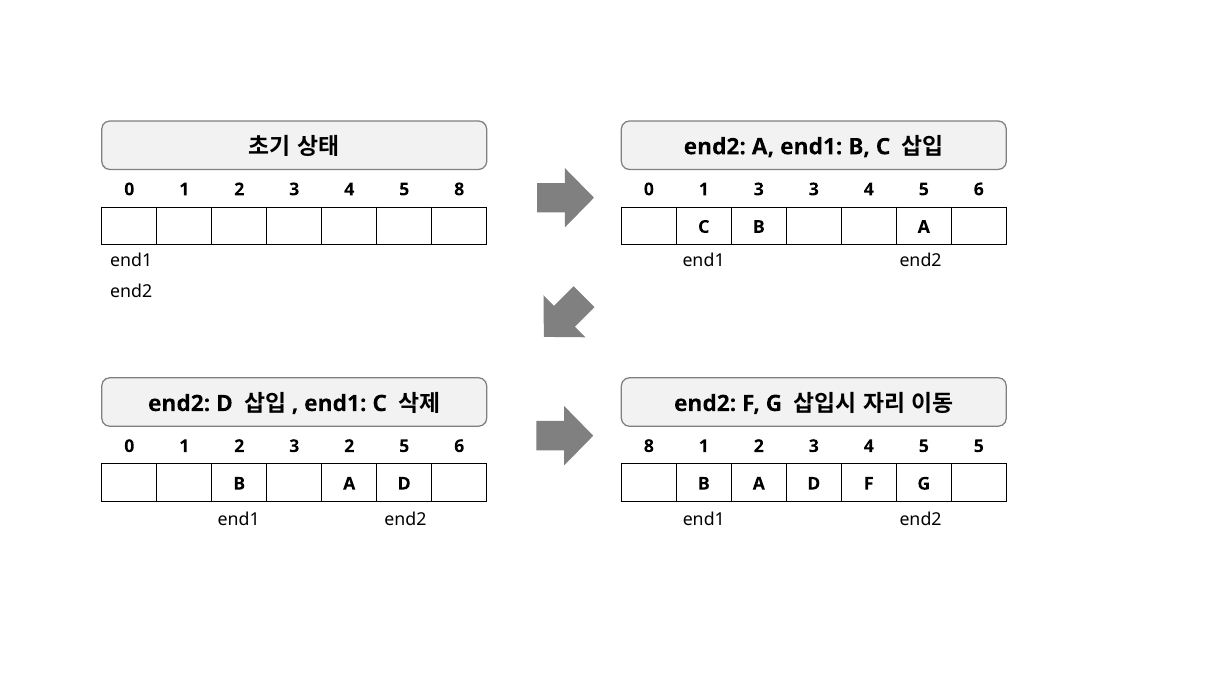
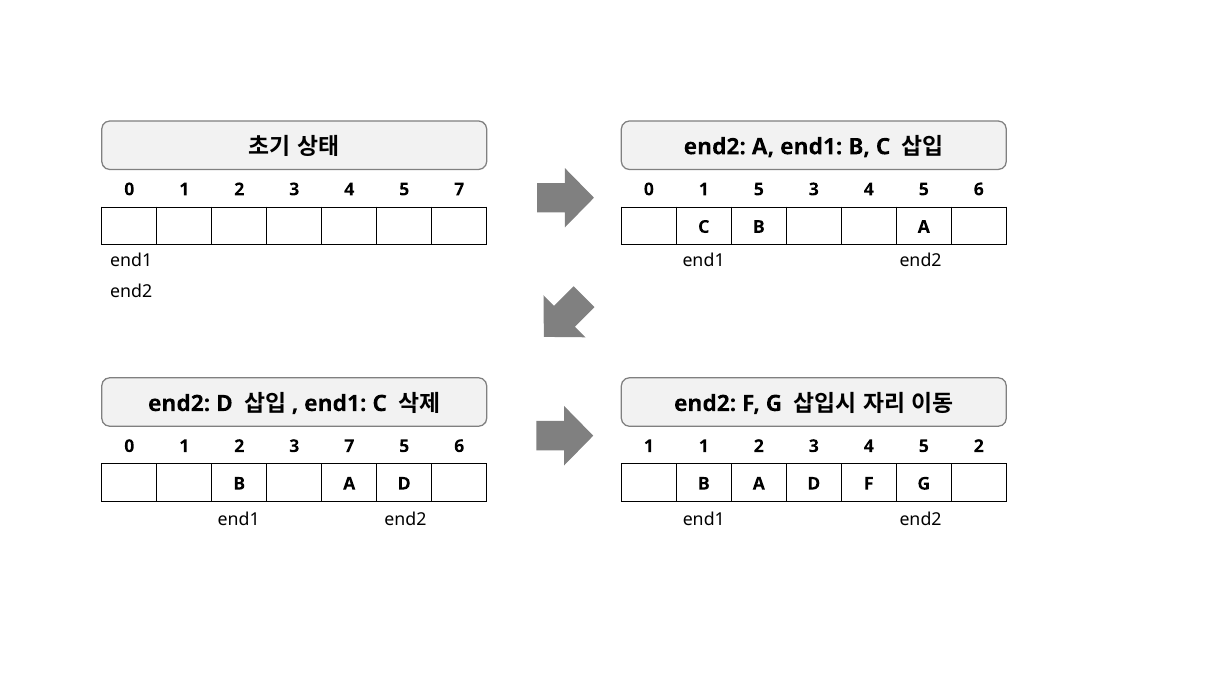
5 8: 8 -> 7 (459, 189)
1 3: 3 -> 5 (759, 189)
3 2: 2 -> 7 (349, 446)
6 8: 8 -> 1 (649, 446)
5 5: 5 -> 2 (979, 446)
